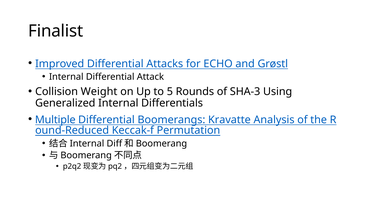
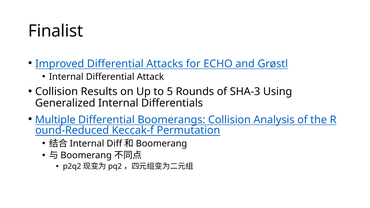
Weight: Weight -> Results (99, 92)
Boomerangs Kravatte: Kravatte -> Collision (229, 120)
